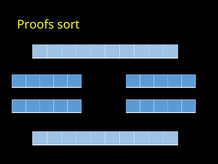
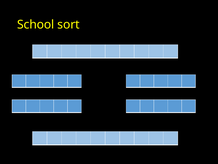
Proofs: Proofs -> School (36, 24)
